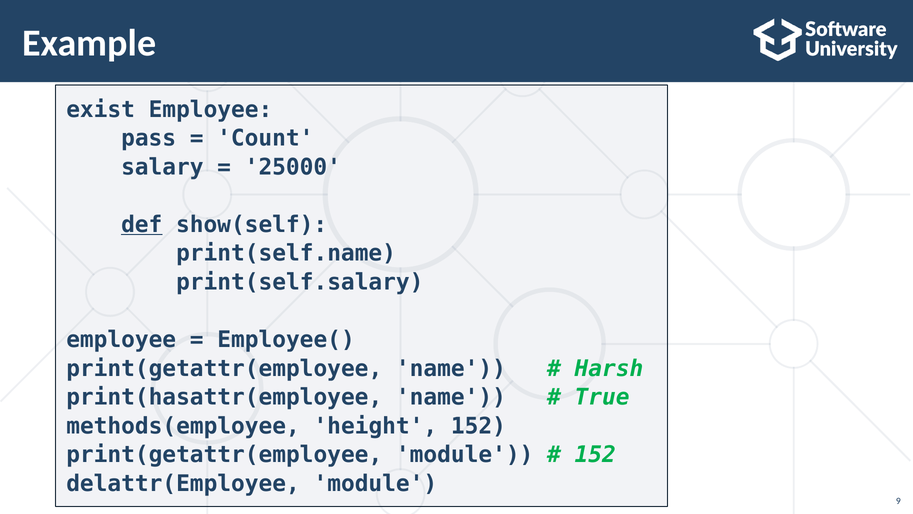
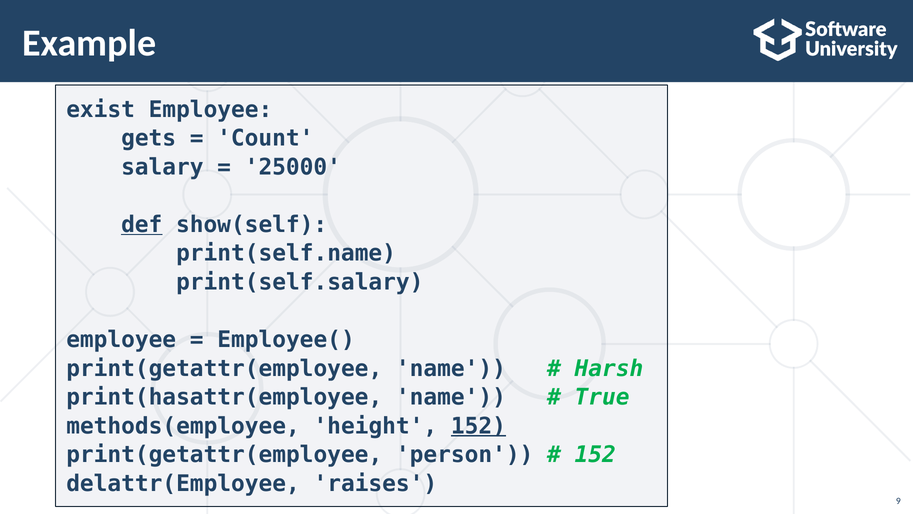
pass: pass -> gets (149, 138)
152 underline: none -> present (478, 426)
print(getattr(employee module: module -> person (465, 454)
delattr(Employee module: module -> raises (375, 483)
